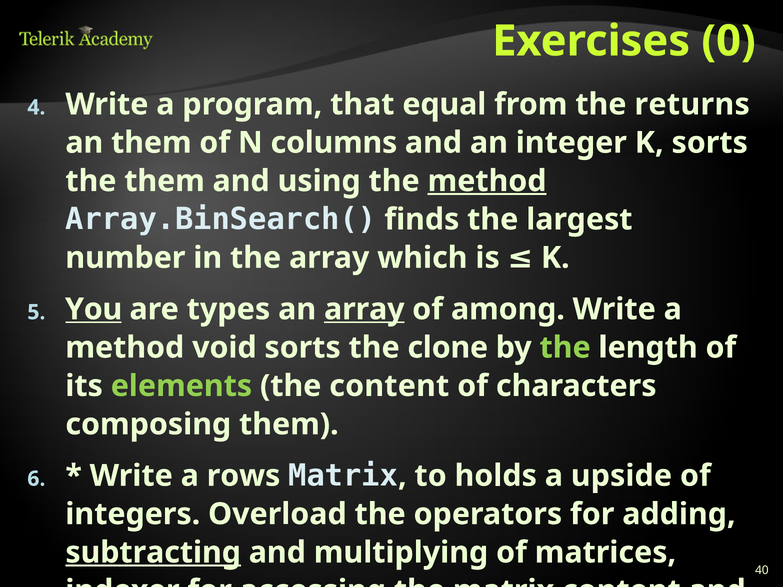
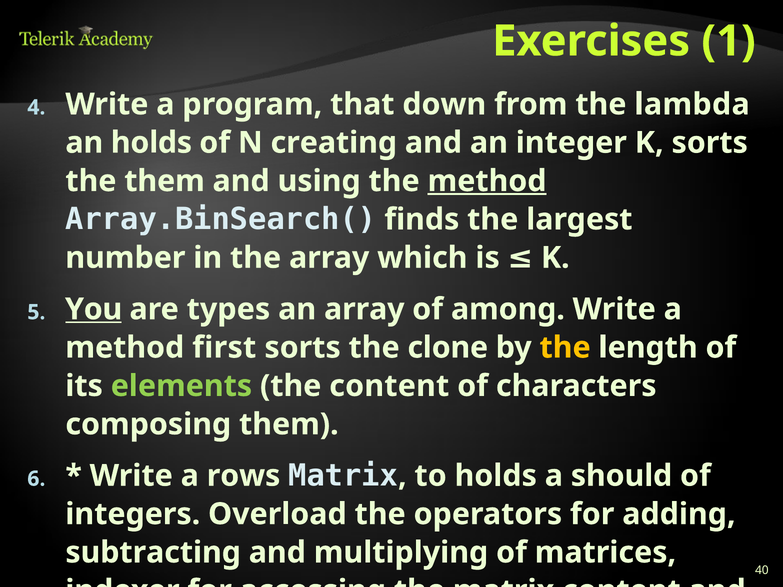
0: 0 -> 1 (729, 41)
equal: equal -> down (444, 104)
returns: returns -> lambda (692, 104)
an them: them -> holds (151, 143)
columns: columns -> creating (334, 143)
array underline: present -> none (364, 309)
void: void -> first (224, 348)
the colour: light green -> yellow (565, 348)
upside: upside -> should (622, 476)
subtracting underline: present -> none (153, 553)
